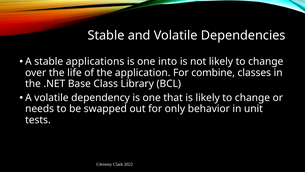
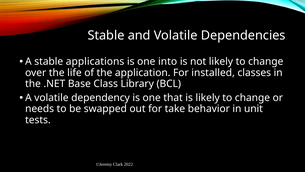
combine: combine -> installed (213, 72)
only: only -> take (175, 109)
